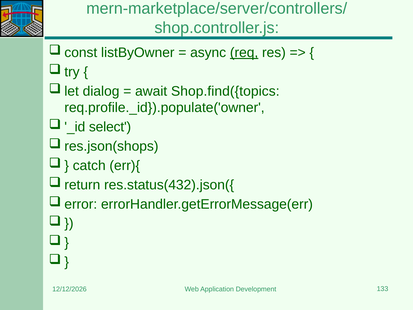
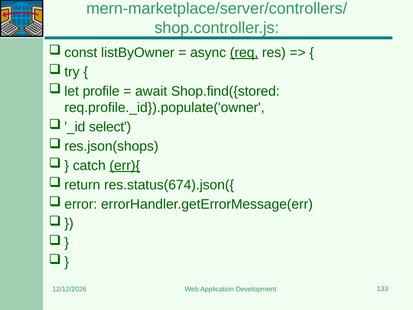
dialog: dialog -> profile (101, 91)
Shop.find({topics: Shop.find({topics -> Shop.find({stored (225, 91)
err){ underline: none -> present (125, 165)
res.status(432).json({: res.status(432).json({ -> res.status(674).json({ (169, 185)
